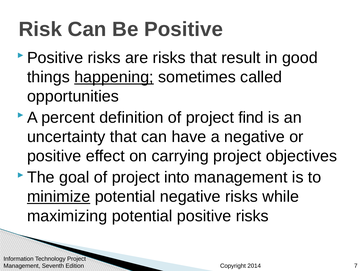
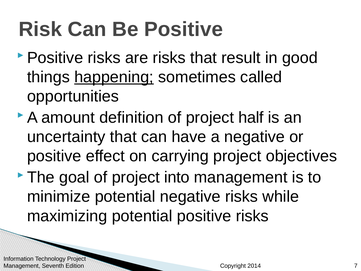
percent: percent -> amount (68, 117)
find: find -> half (251, 117)
minimize underline: present -> none (59, 196)
